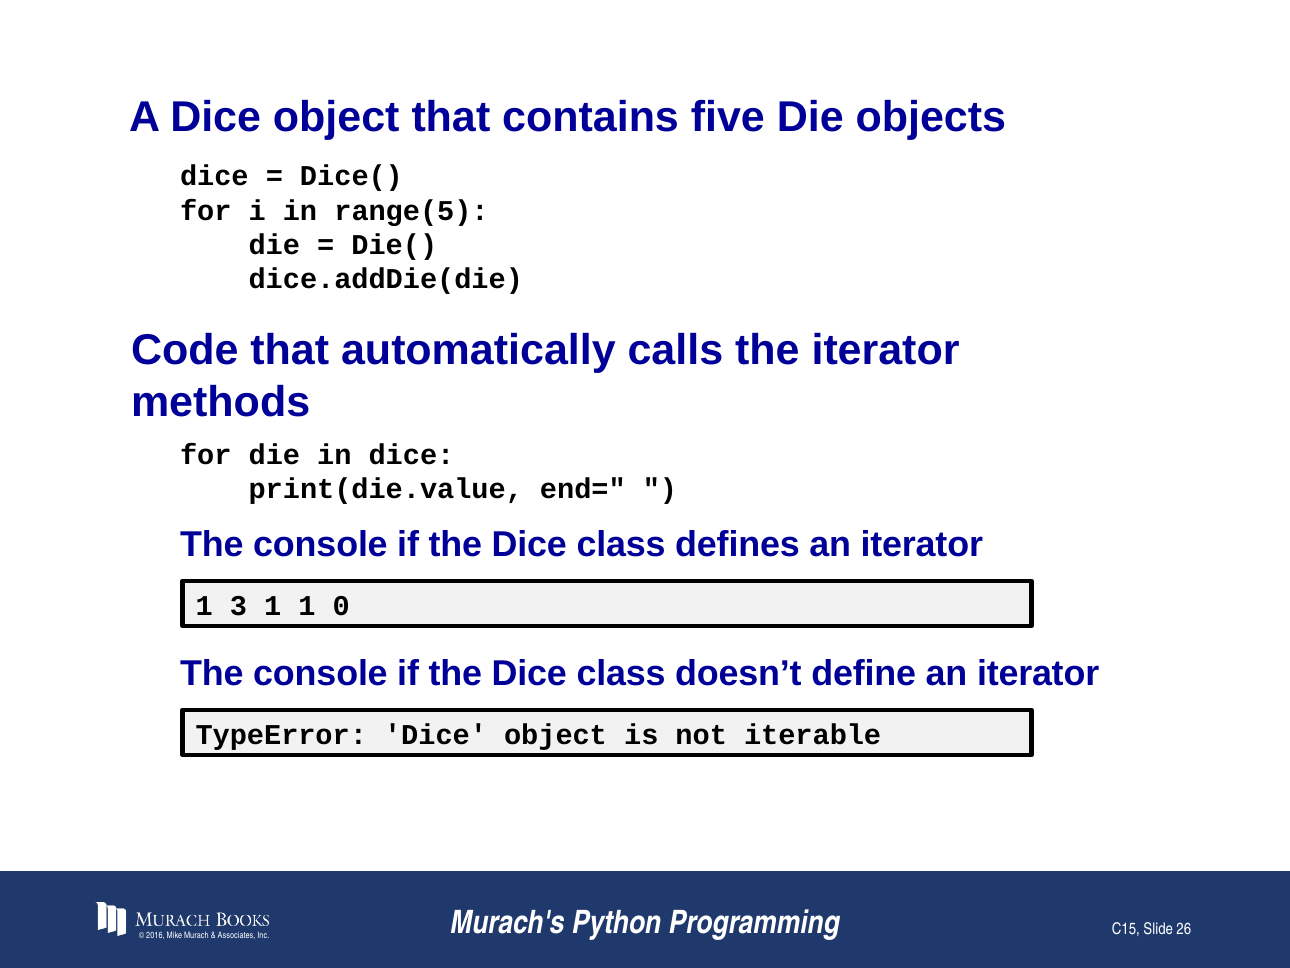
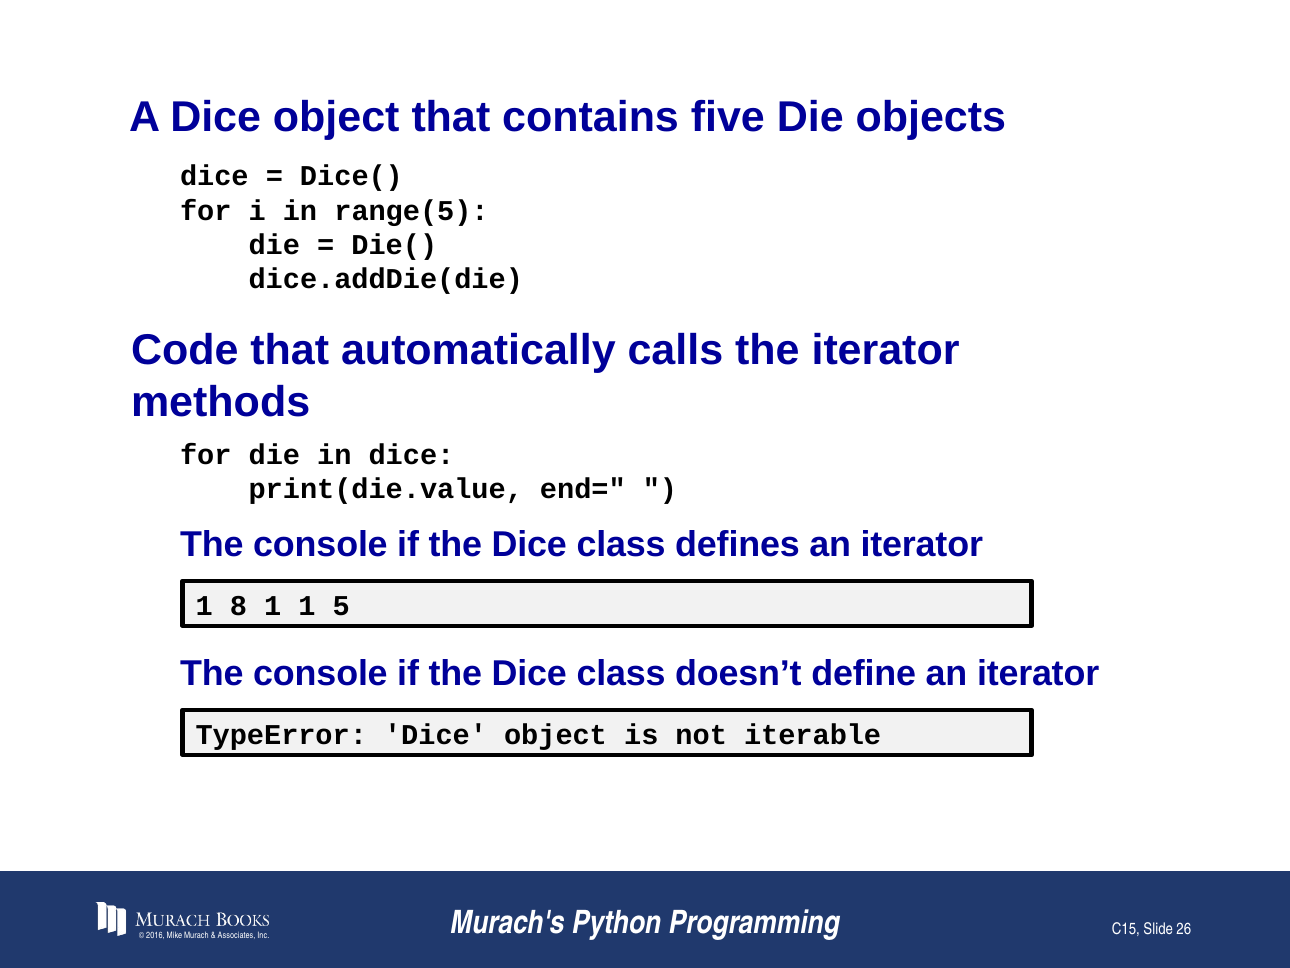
3: 3 -> 8 (238, 606)
0: 0 -> 5 (341, 606)
